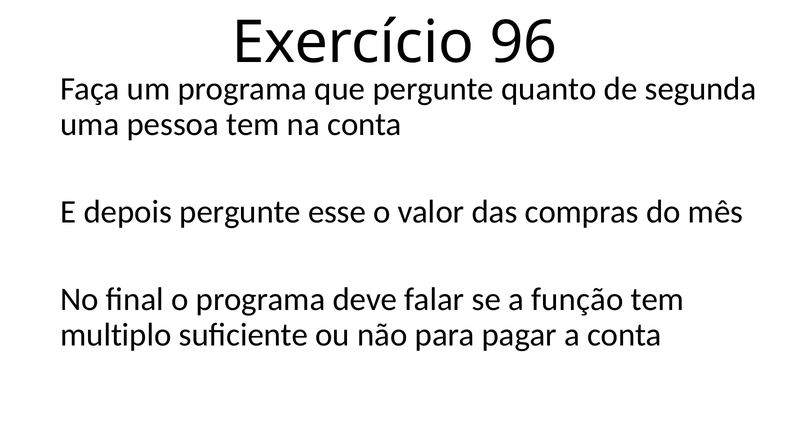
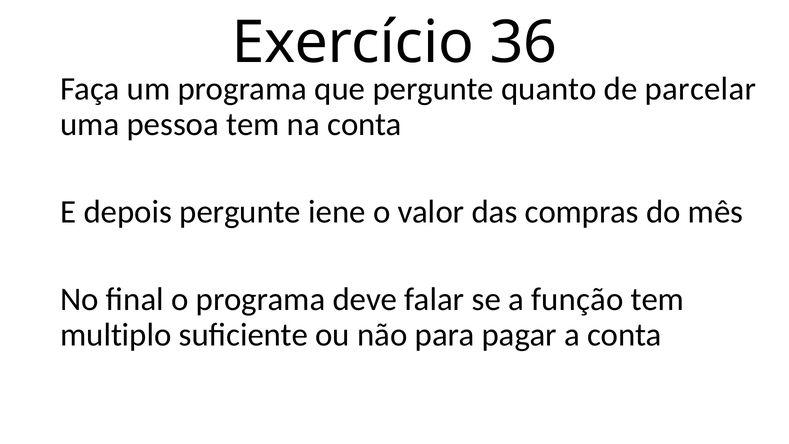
96: 96 -> 36 (523, 43)
segunda: segunda -> parcelar (700, 89)
esse: esse -> iene (337, 212)
